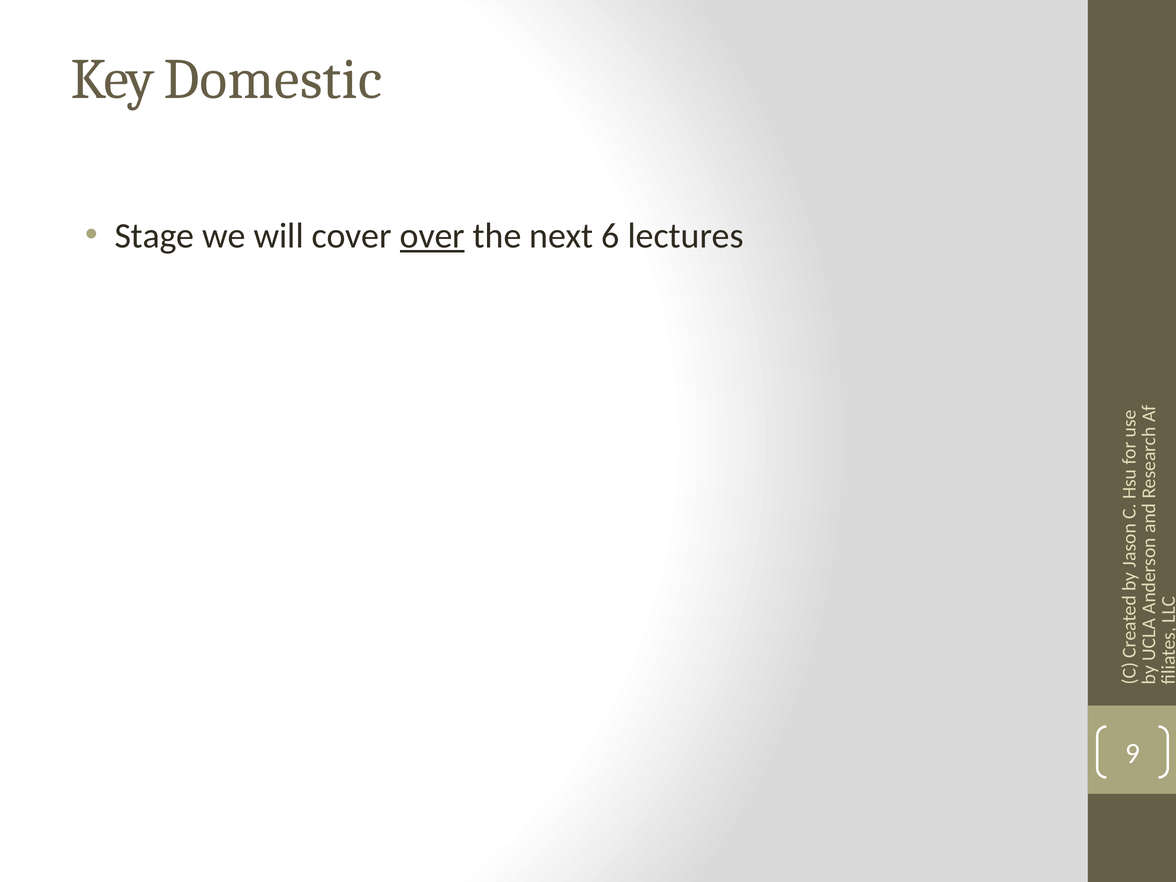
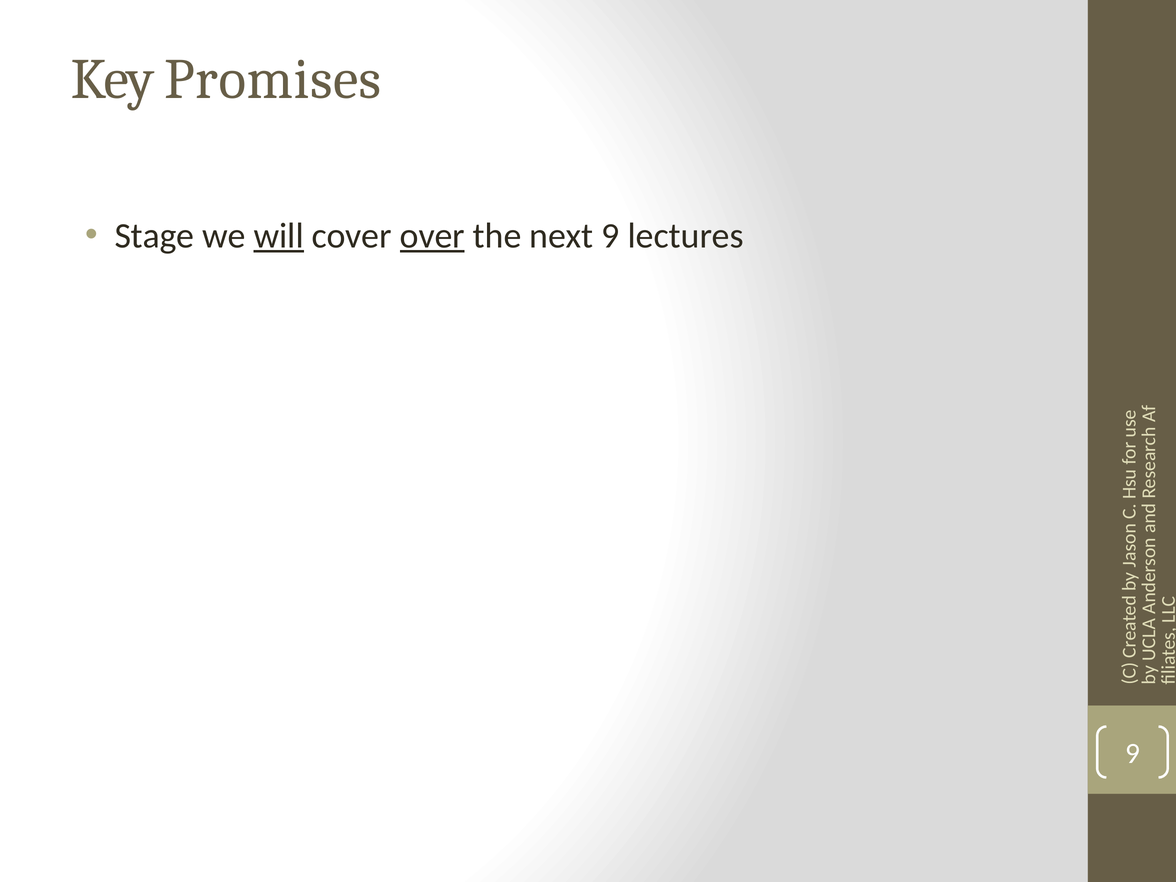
Domestic: Domestic -> Promises (273, 79)
will underline: none -> present (279, 236)
next 6: 6 -> 9 (610, 236)
